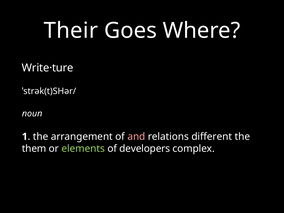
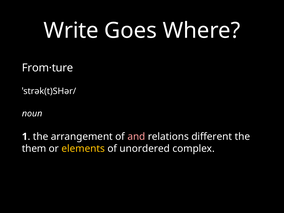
Their: Their -> Write (71, 31)
Write·ture: Write·ture -> From·ture (48, 68)
elements colour: light green -> yellow (83, 149)
developers: developers -> unordered (145, 149)
